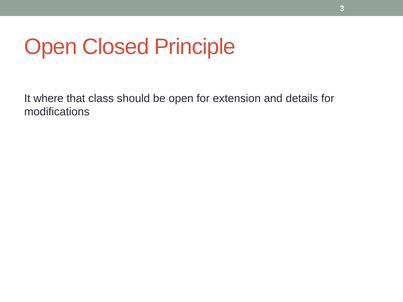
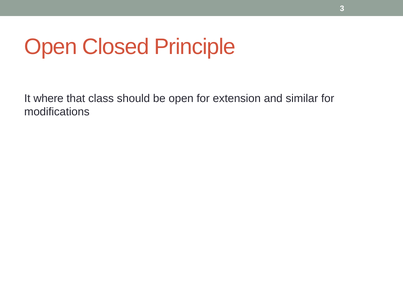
details: details -> similar (302, 98)
